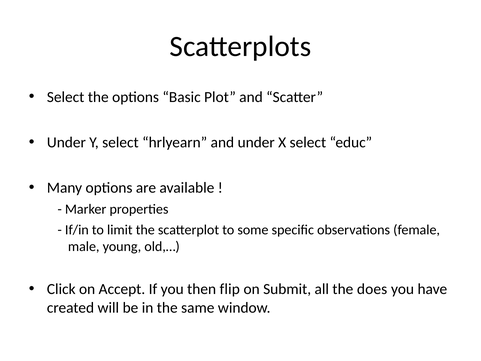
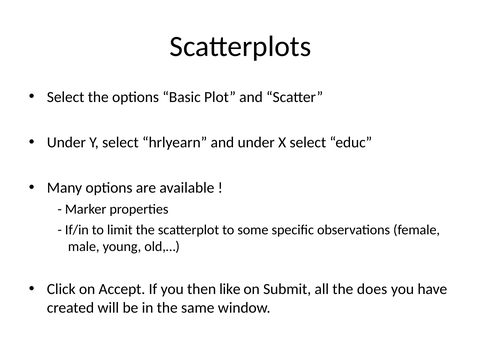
flip: flip -> like (230, 289)
